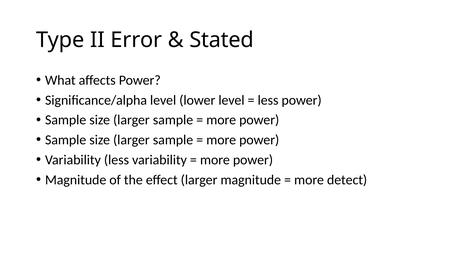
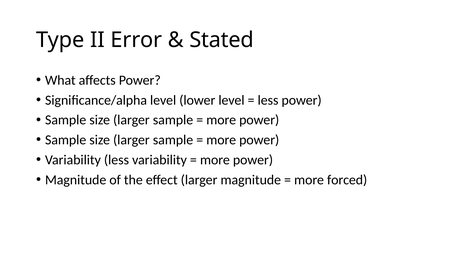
detect: detect -> forced (347, 180)
